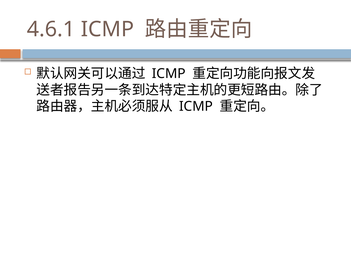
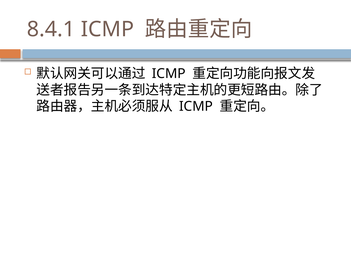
4.6.1: 4.6.1 -> 8.4.1 (51, 29)
